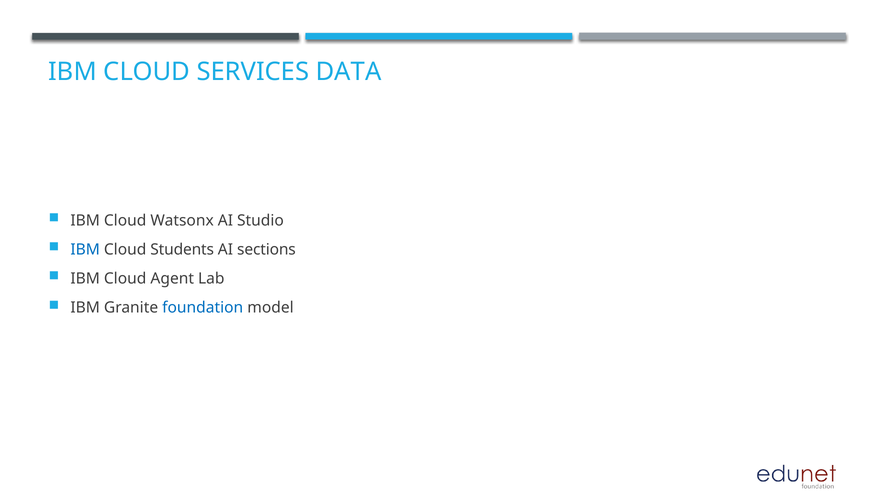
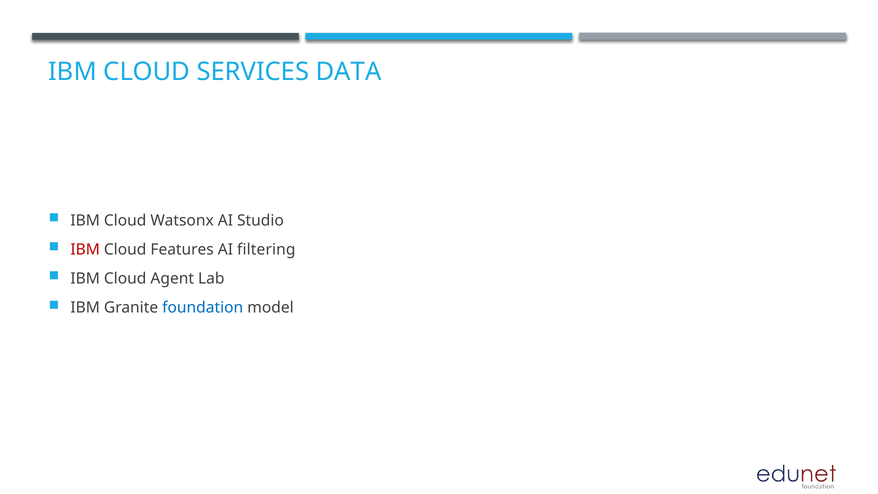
IBM colour: blue -> red (85, 249)
Students: Students -> Features (182, 249)
sections: sections -> filtering (266, 249)
